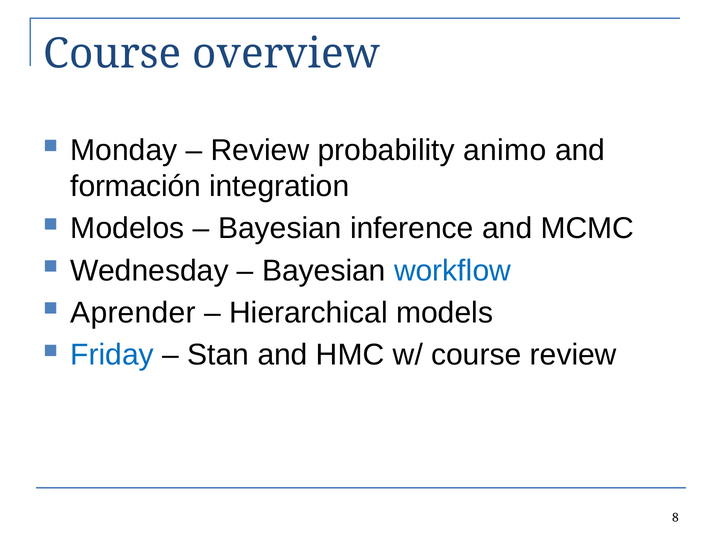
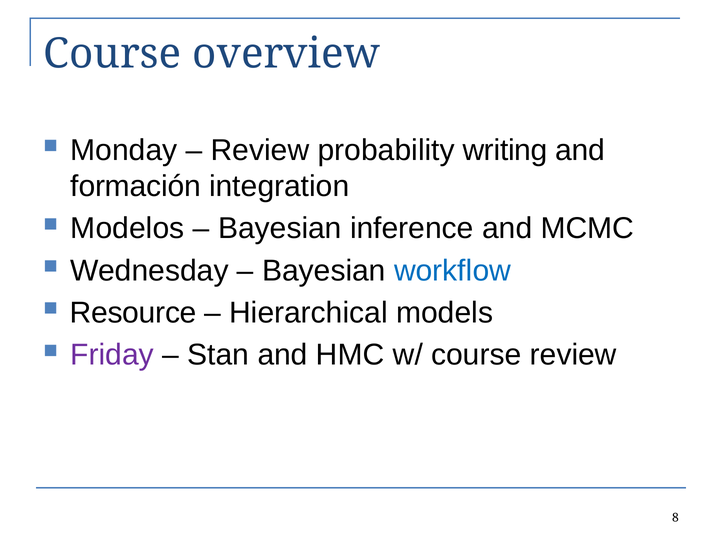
animo: animo -> writing (505, 150)
Aprender: Aprender -> Resource (133, 313)
Friday colour: blue -> purple (112, 355)
